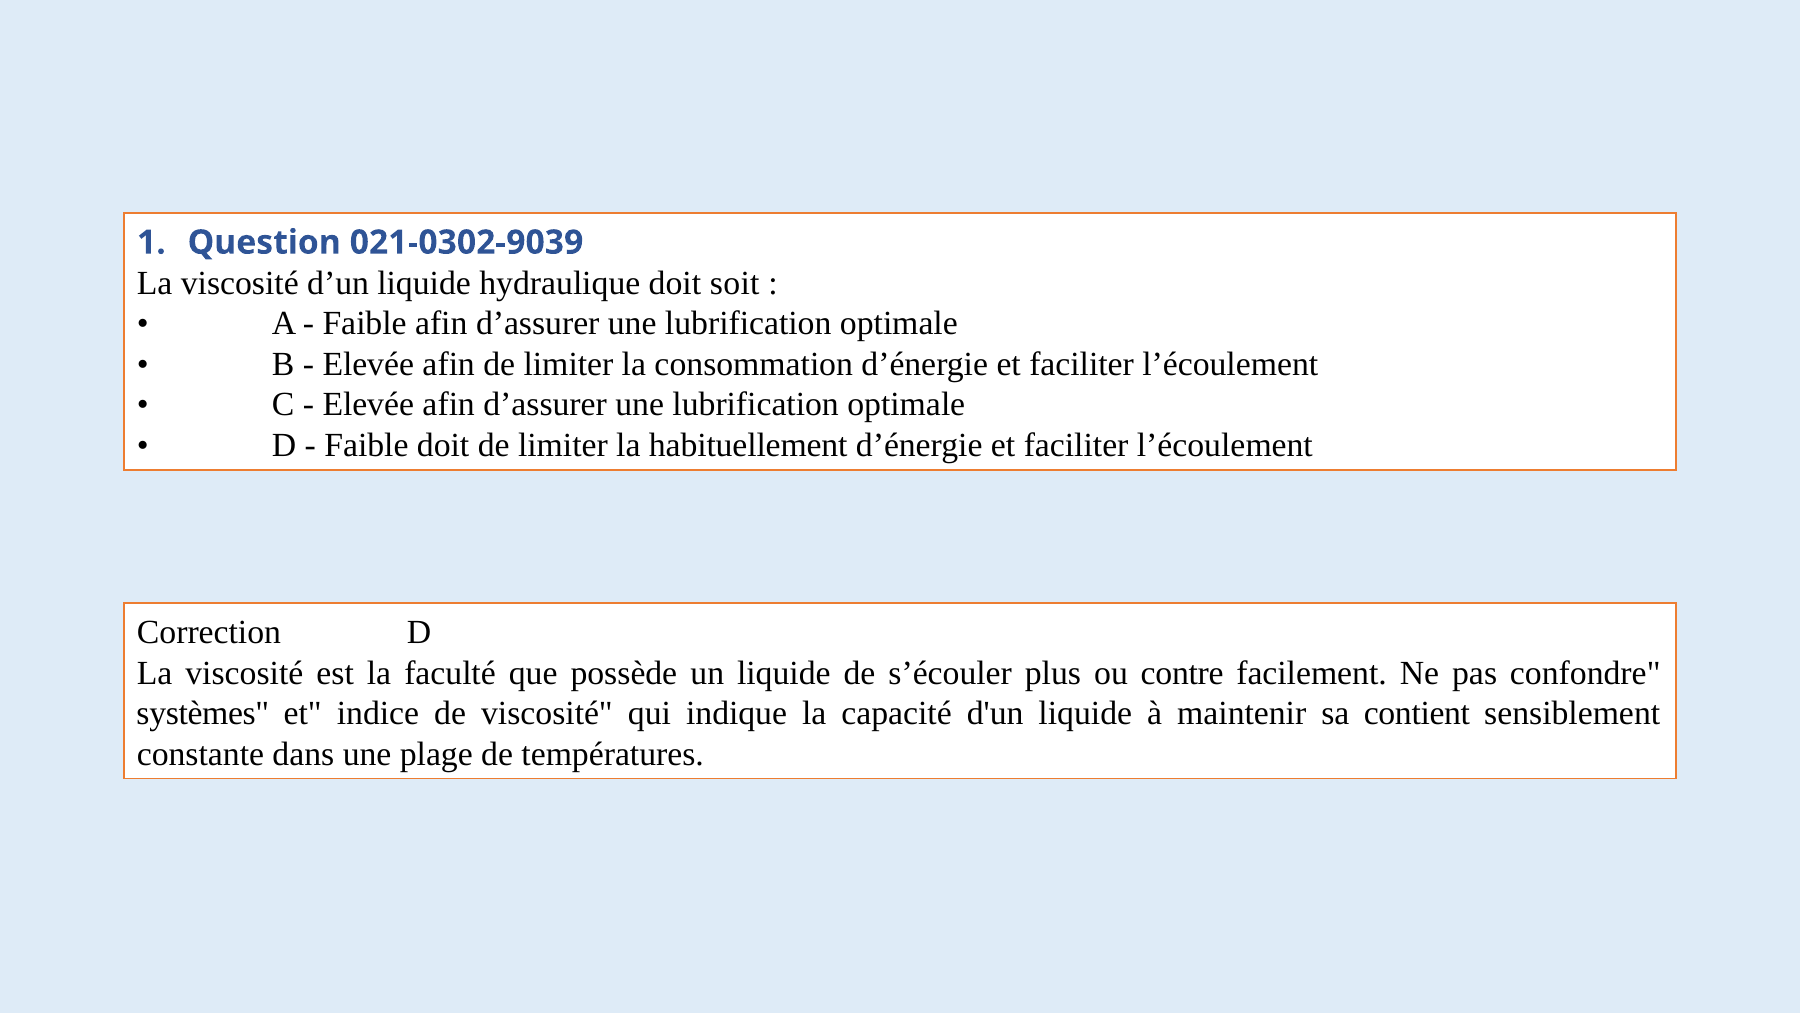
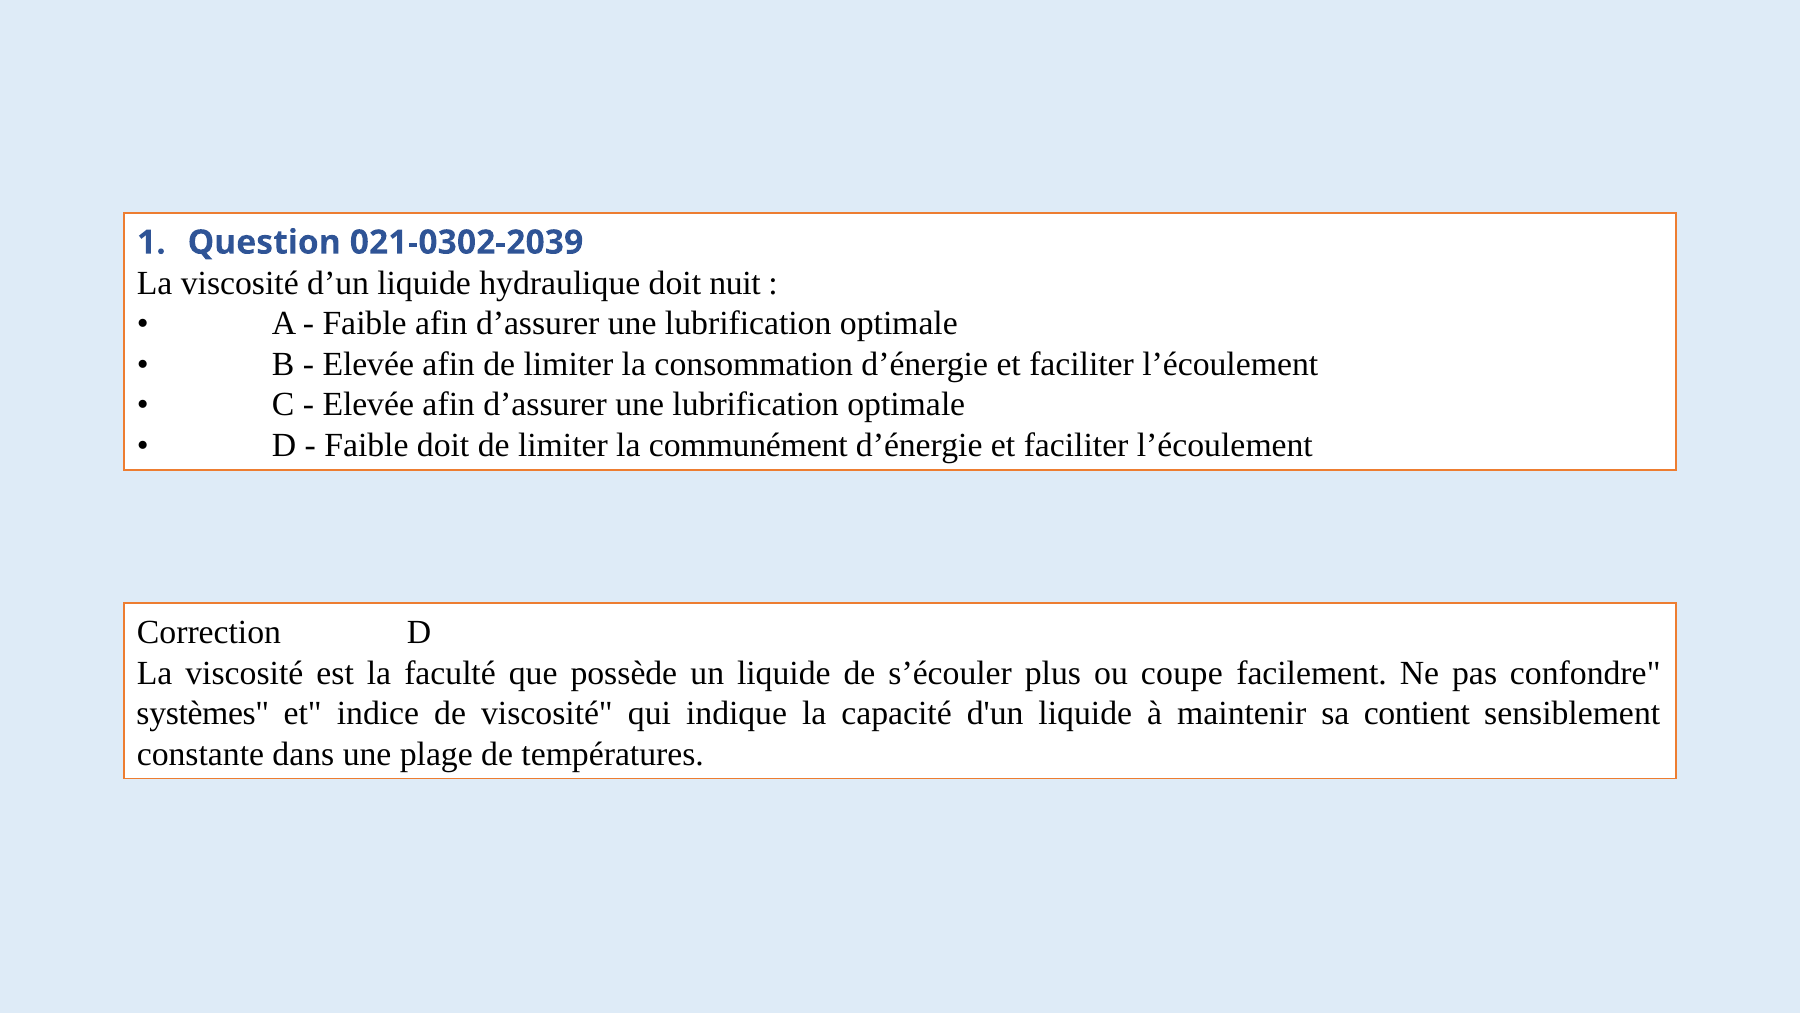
021-0302-9039: 021-0302-9039 -> 021-0302-2039 (467, 242)
soit: soit -> nuit (735, 283)
habituellement: habituellement -> communément (748, 445)
contre: contre -> coupe (1182, 673)
